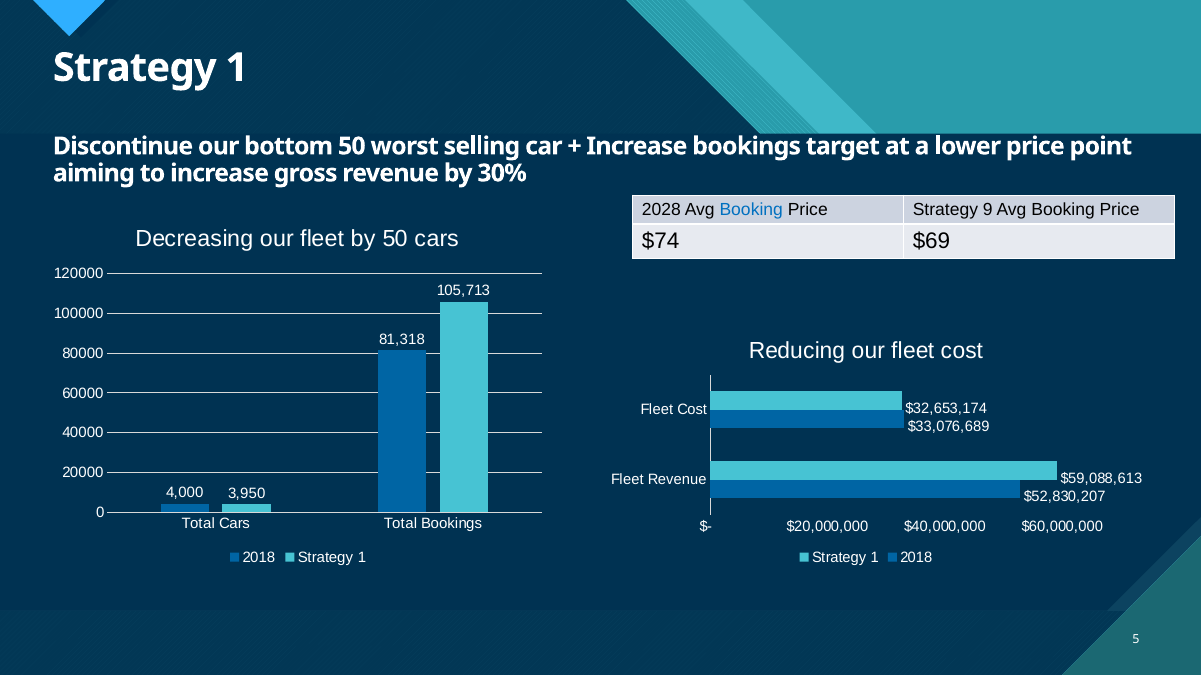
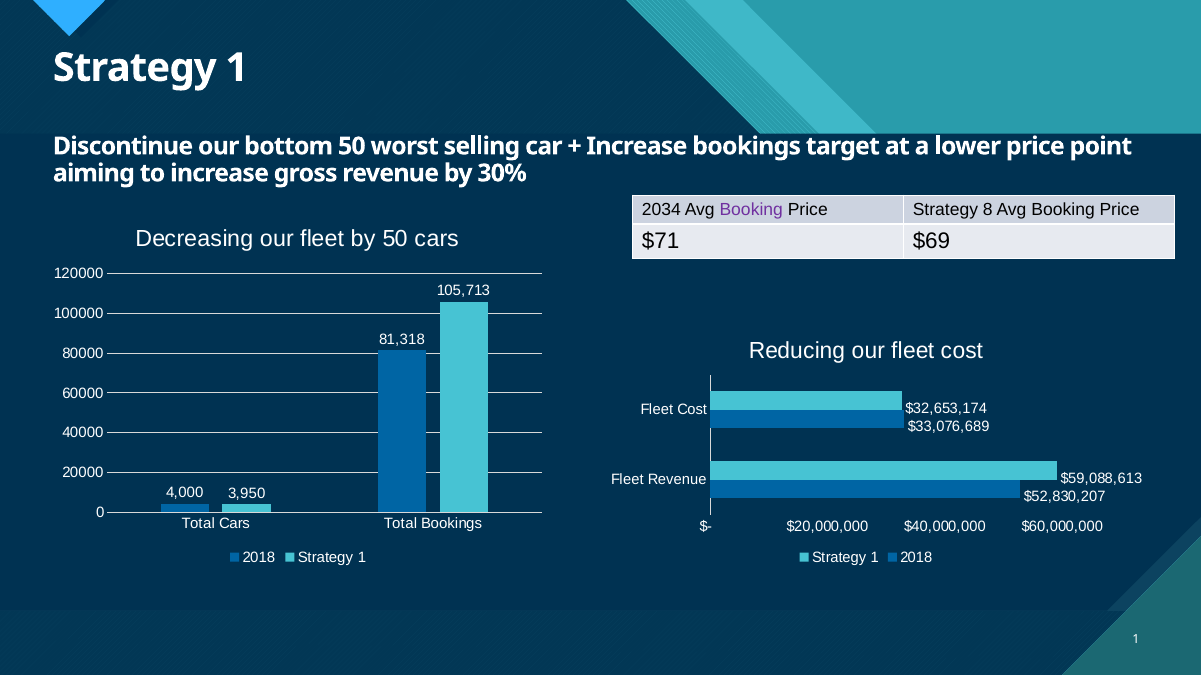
2028: 2028 -> 2034 (661, 210)
Booking colour: blue -> purple (751, 210)
9: 9 -> 8 (988, 210)
$74: $74 -> $71 (661, 242)
5: 5 -> 1 (1136, 640)
